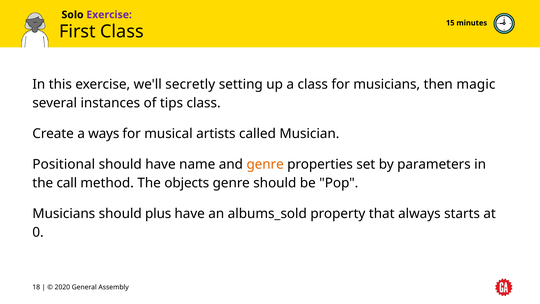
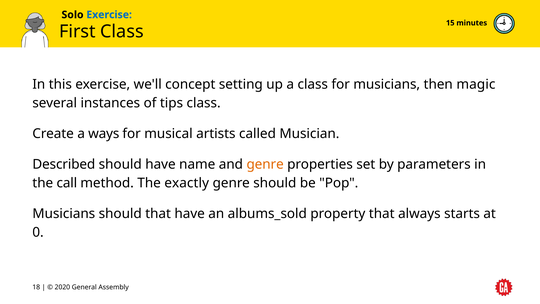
Exercise colour: purple -> blue (109, 15)
secretly: secretly -> concept (190, 84)
Positional: Positional -> Described (64, 164)
objects: objects -> exactly (187, 183)
should plus: plus -> that (158, 213)
